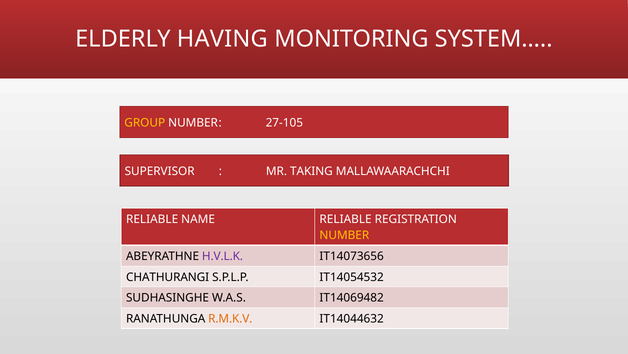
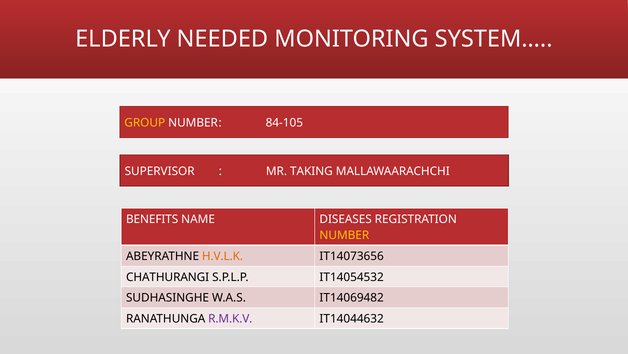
HAVING: HAVING -> NEEDED (222, 39)
27-105: 27-105 -> 84-105 (284, 122)
RELIABLE: RELIABLE -> BENEFITS (152, 219)
NAME RELIABLE: RELIABLE -> DISEASES (346, 219)
H.V.L.K colour: purple -> orange (223, 256)
R.M.K.V colour: orange -> purple (230, 318)
